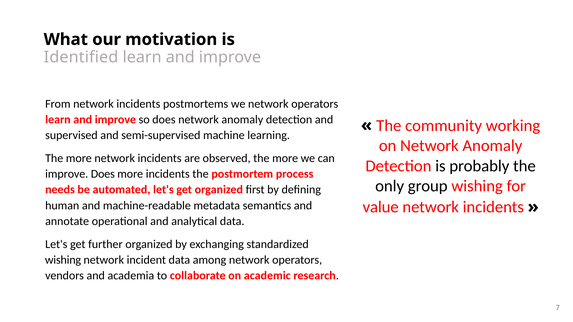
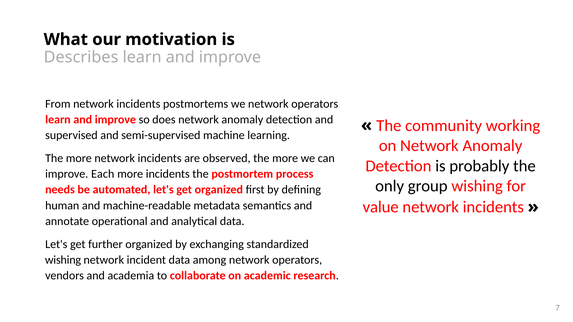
Identified: Identified -> Describes (81, 57)
improve Does: Does -> Each (103, 174)
